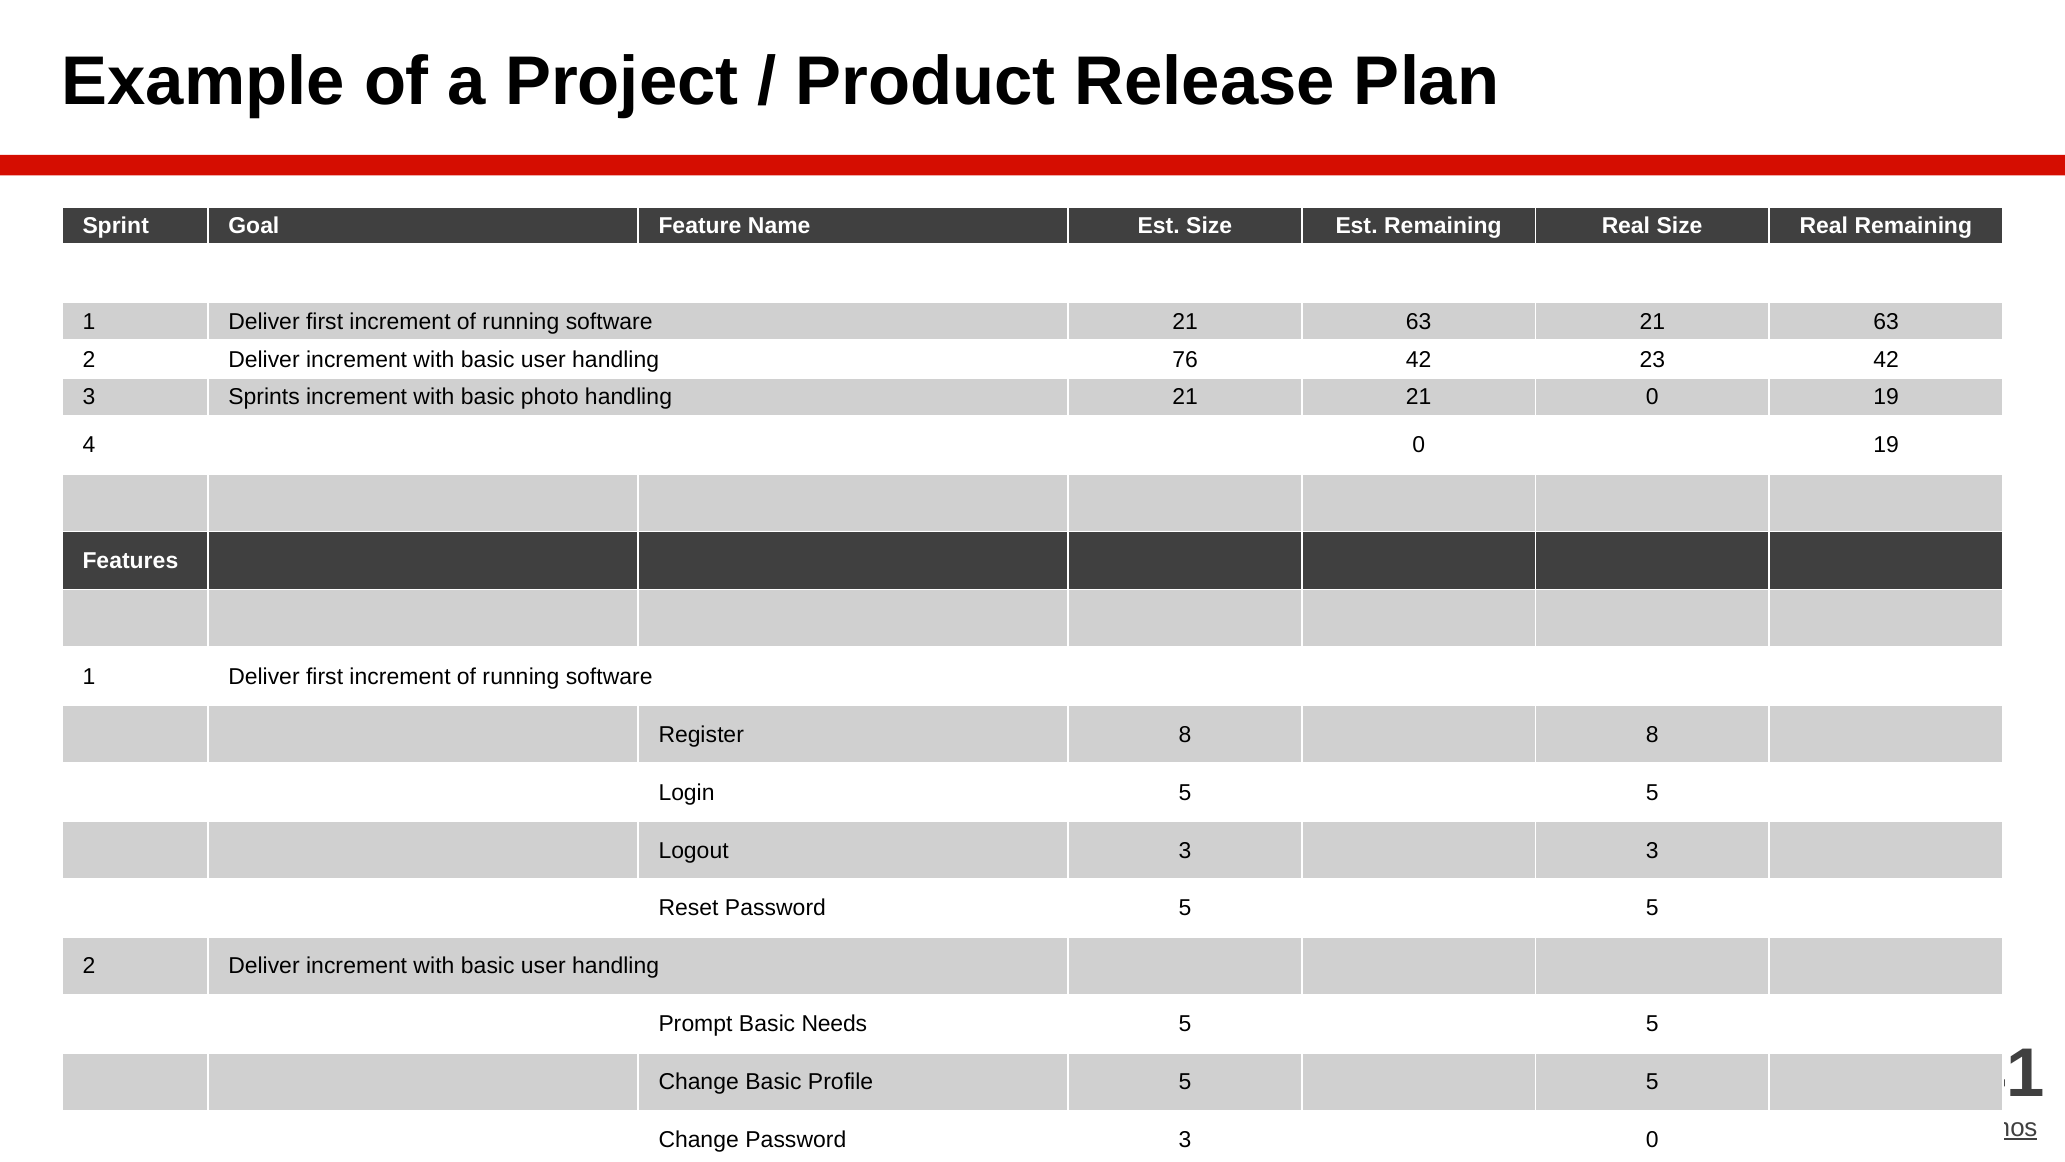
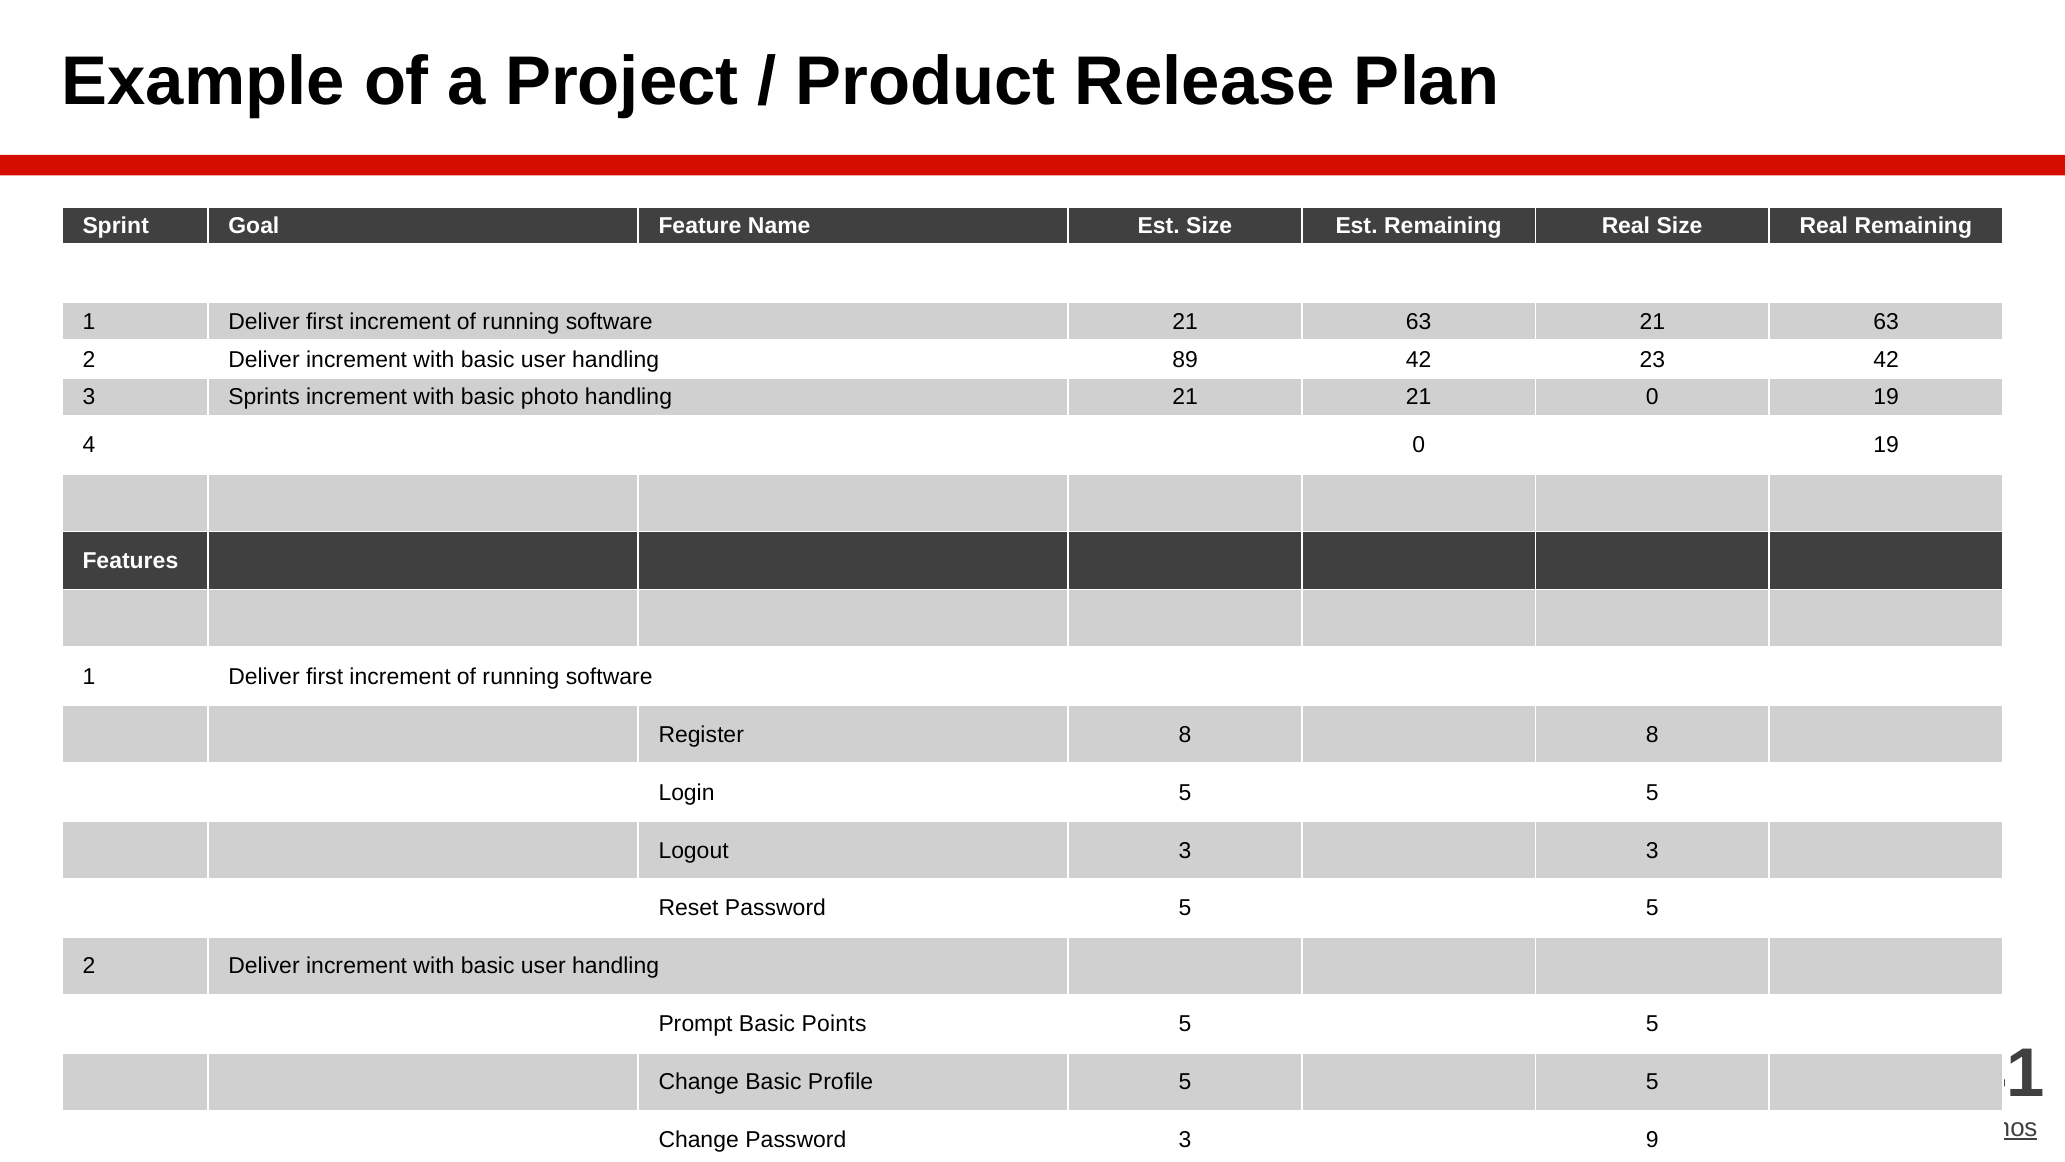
76: 76 -> 89 (1185, 359)
Needs: Needs -> Points (834, 1024)
3 0: 0 -> 9 (1652, 1140)
